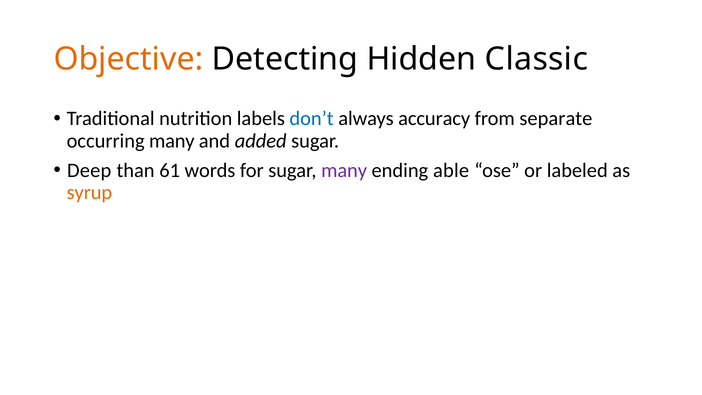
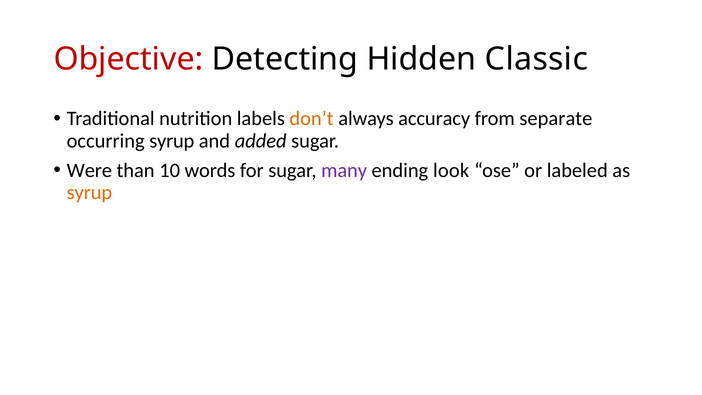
Objective colour: orange -> red (128, 59)
don’t colour: blue -> orange (312, 119)
occurring many: many -> syrup (172, 141)
Deep: Deep -> Were (89, 170)
61: 61 -> 10 (170, 170)
able: able -> look (451, 170)
